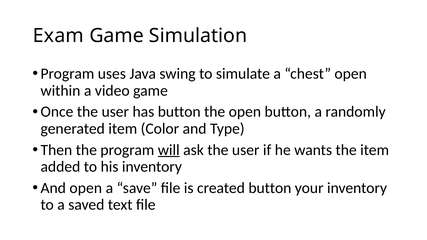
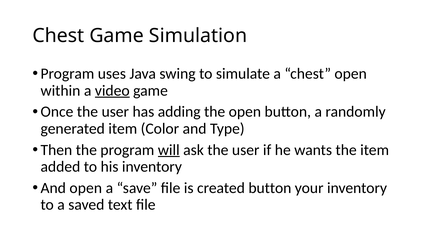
Exam: Exam -> Chest (58, 36)
video underline: none -> present (112, 91)
has button: button -> adding (179, 112)
